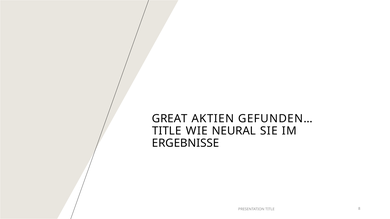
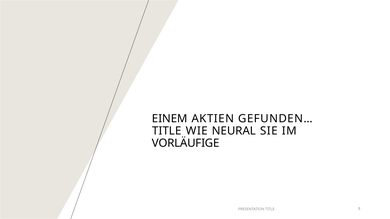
GREAT: GREAT -> EINEM (170, 119)
ERGEBNISSE: ERGEBNISSE -> VORLÄUFIGE (186, 143)
